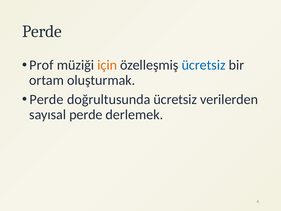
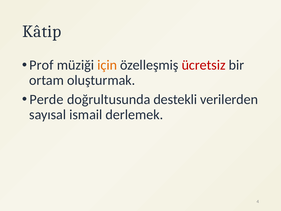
Perde: Perde -> Kâtip (42, 31)
ücretsiz colour: blue -> red (204, 65)
doğrultusunda ücretsiz: ücretsiz -> destekli (175, 99)
sayısal perde: perde -> ismail (86, 114)
